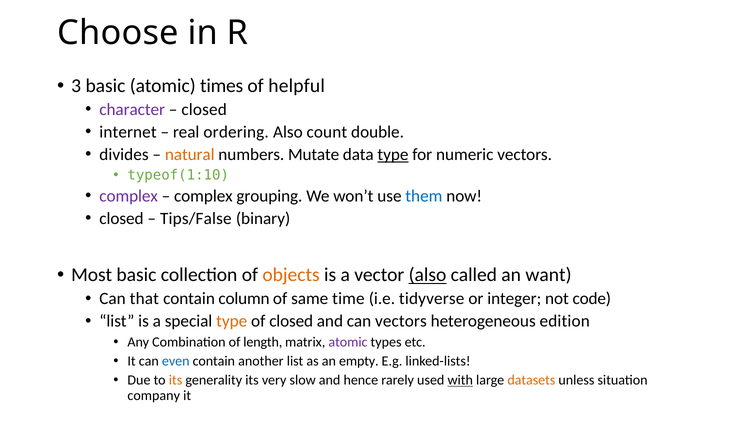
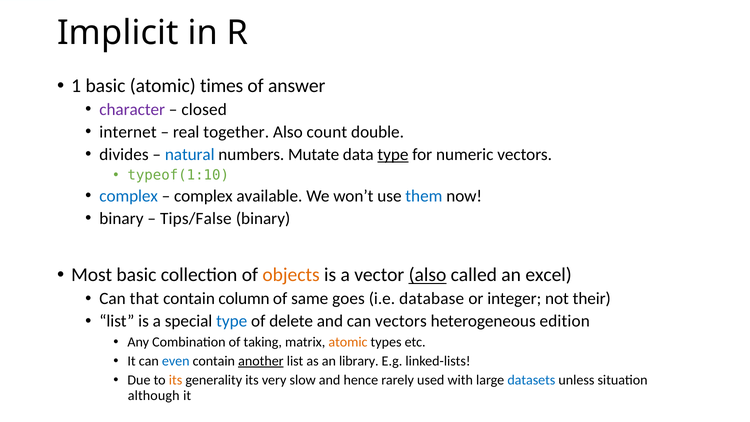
Choose: Choose -> Implicit (118, 33)
3: 3 -> 1 (76, 86)
helpful: helpful -> answer (297, 86)
ordering: ordering -> together (236, 132)
natural colour: orange -> blue (190, 154)
complex colour: purple -> blue (129, 196)
grouping: grouping -> available (269, 196)
closed: closed -> binary (121, 218)
want: want -> excel (549, 275)
time: time -> goes (348, 299)
tidyverse: tidyverse -> database (432, 299)
code: code -> their (592, 299)
type colour: orange -> blue (232, 321)
of closed: closed -> delete (291, 321)
length: length -> taking (263, 342)
atomic colour: purple -> orange (348, 342)
another underline: none -> present (261, 361)
empty: empty -> library (359, 361)
with underline: present -> none (460, 380)
datasets colour: orange -> blue (531, 380)
company: company -> although (154, 395)
